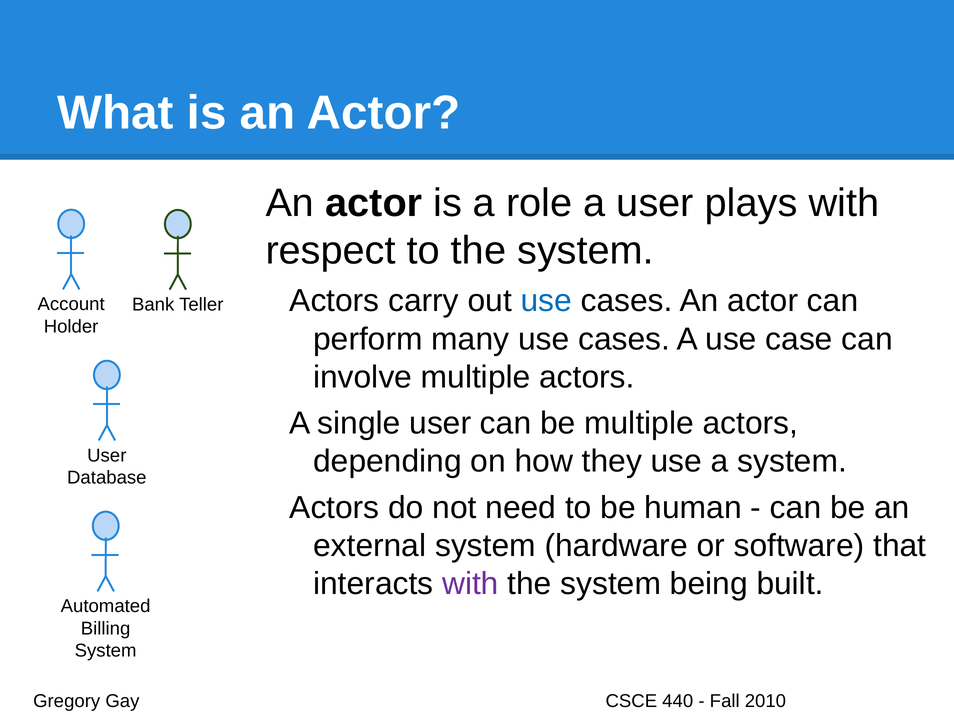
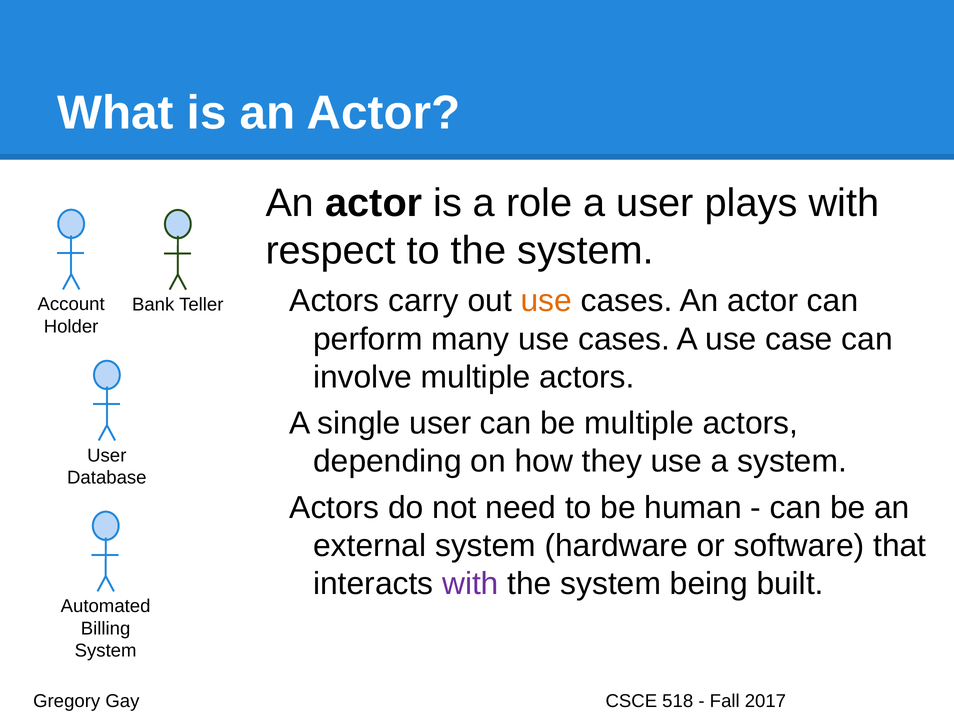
use colour: blue -> orange (546, 301)
440: 440 -> 518 (678, 702)
2010: 2010 -> 2017 (765, 702)
